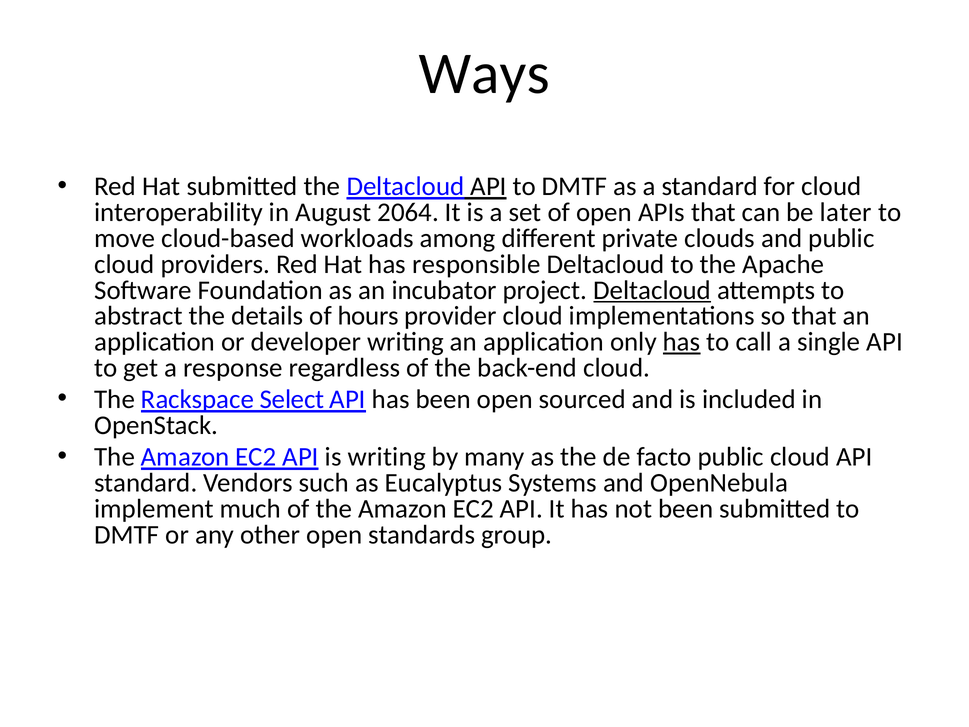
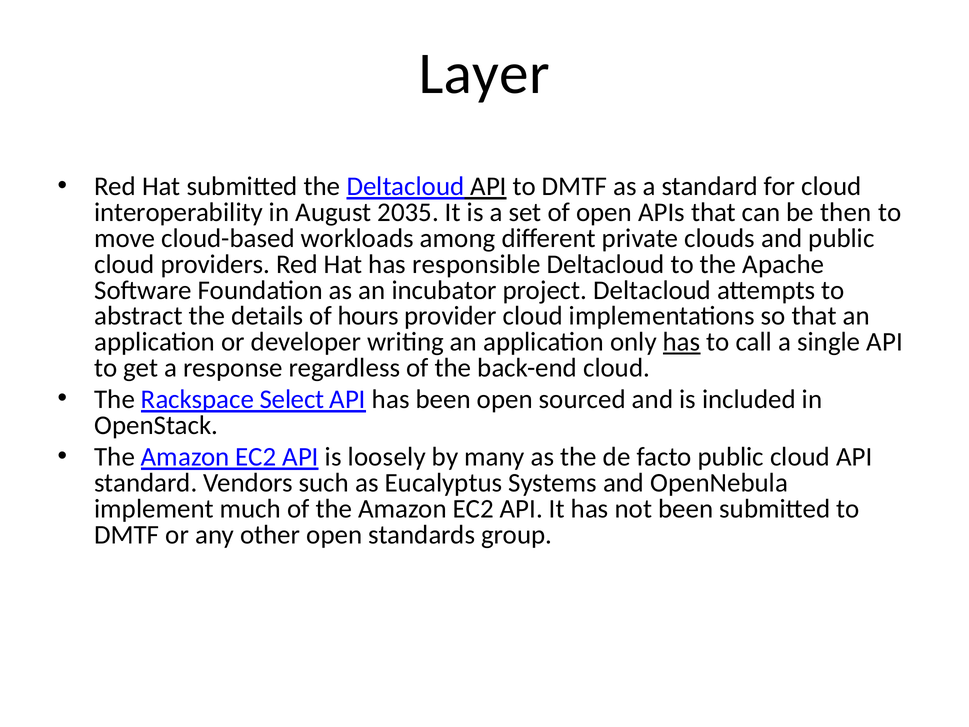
Ways: Ways -> Layer (484, 74)
2064: 2064 -> 2035 (408, 212)
later: later -> then (846, 212)
Deltacloud underline: present -> none (652, 290)
is writing: writing -> loosely (387, 457)
